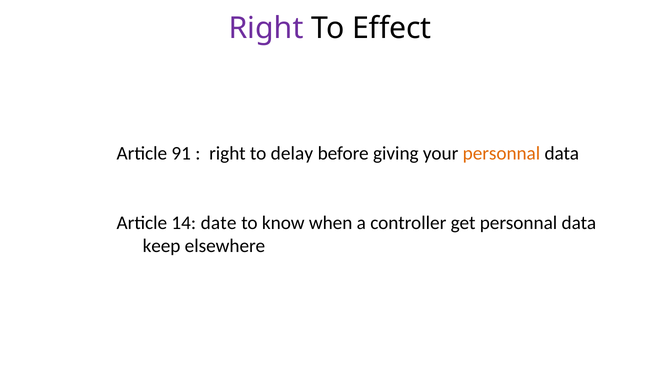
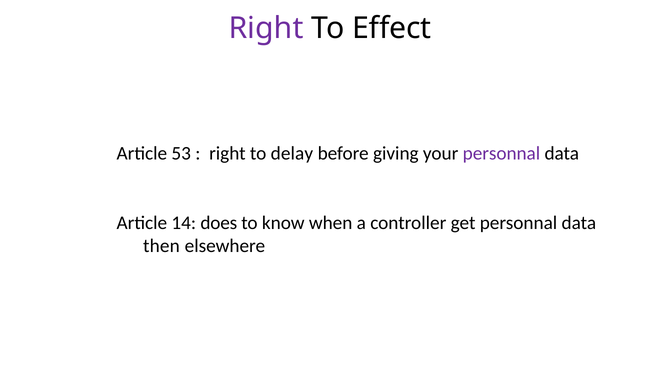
91: 91 -> 53 (181, 153)
personnal colour: orange -> purple (501, 153)
date: date -> does (219, 223)
keep: keep -> then (161, 246)
